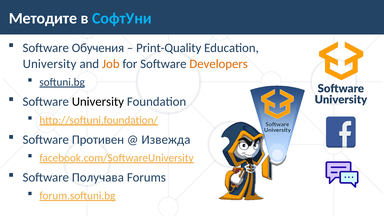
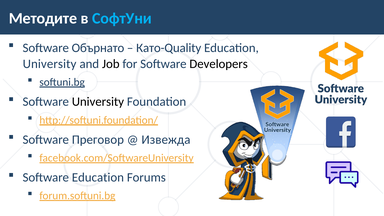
Обучения: Обучения -> Обърнато (98, 48)
Print-Quality: Print-Quality -> Като-Quality (169, 48)
Job colour: orange -> black (111, 64)
Developers colour: orange -> black (219, 64)
Противен: Противен -> Преговор (98, 140)
Software Получава: Получава -> Education (98, 177)
